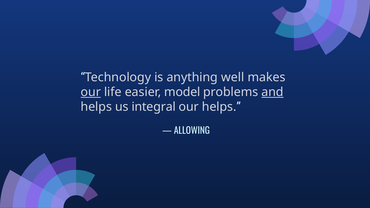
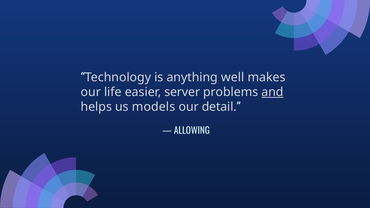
our underline: present -> none (91, 92)
model: model -> server (182, 92)
integral: integral -> models (154, 107)
our helps: helps -> detail (219, 107)
